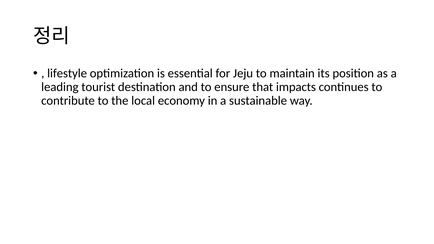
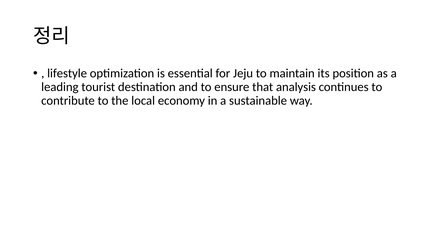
impacts: impacts -> analysis (296, 87)
